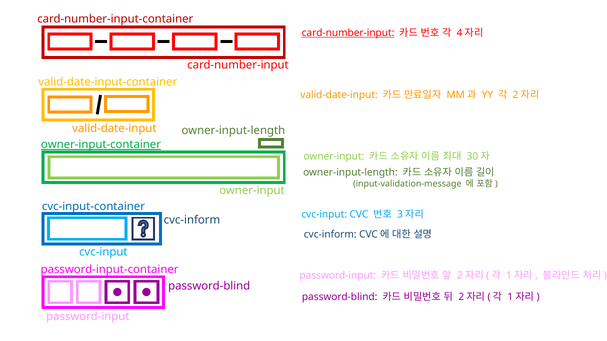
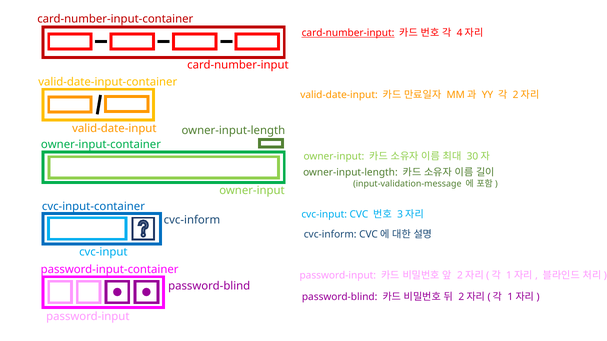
owner-input-container underline: present -> none (101, 145)
